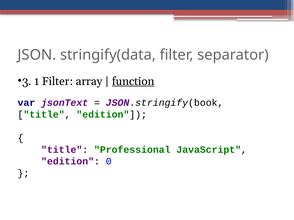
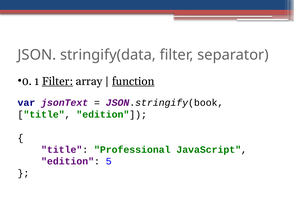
3: 3 -> 0 (27, 81)
Filter underline: none -> present (57, 81)
0: 0 -> 5 (109, 162)
